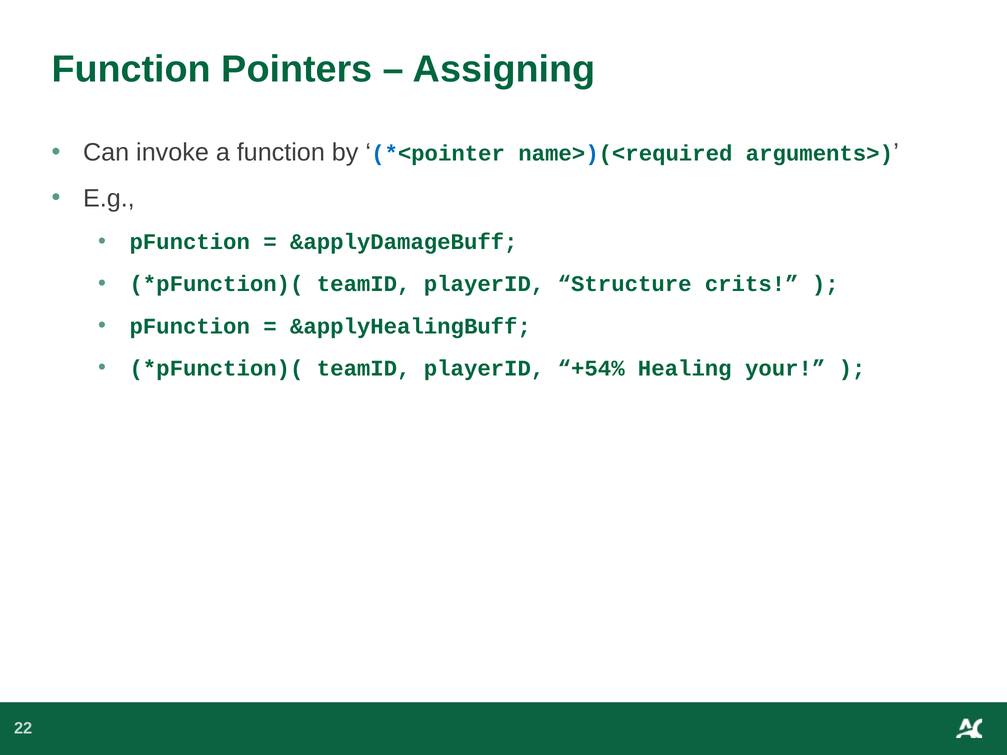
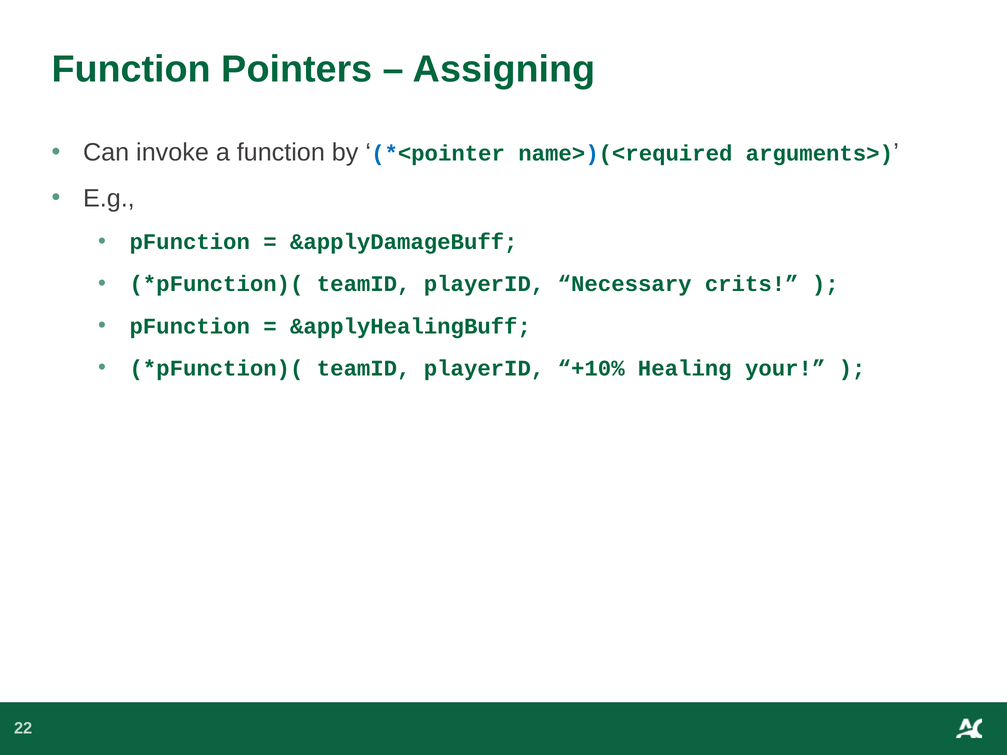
Structure: Structure -> Necessary (625, 284)
+54%: +54% -> +10% (591, 368)
